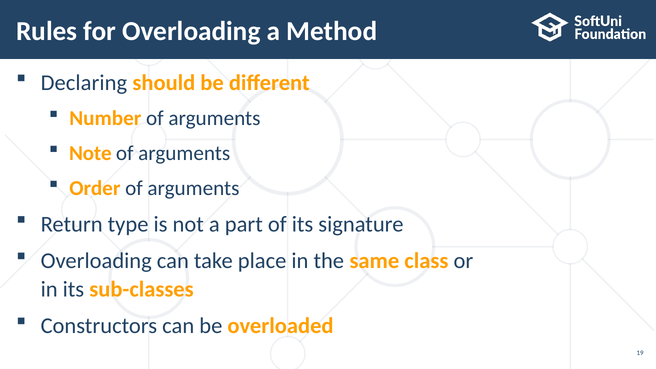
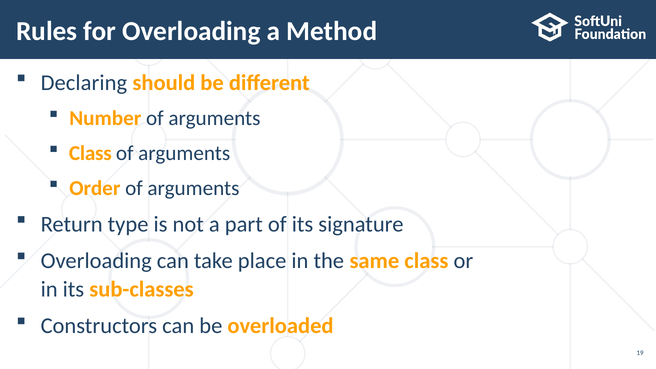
Note: Note -> Class (90, 153)
